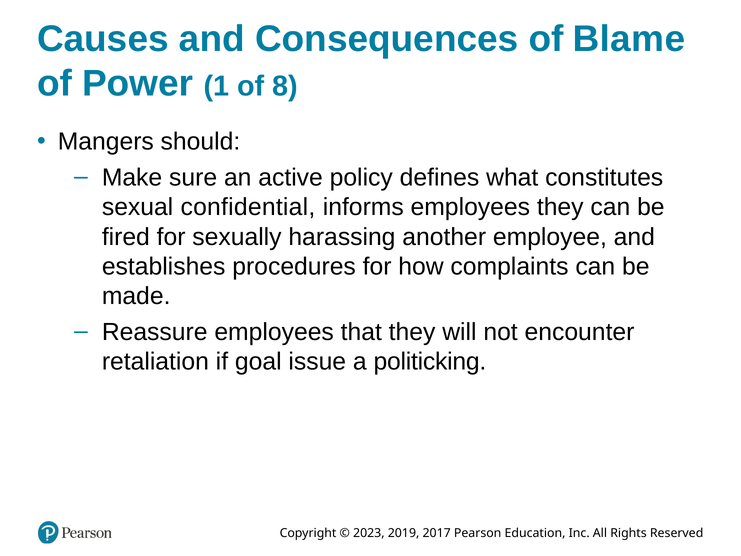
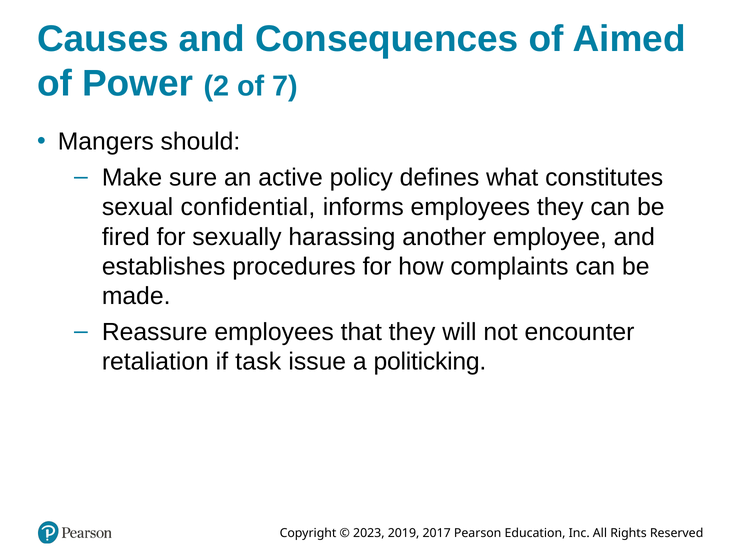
Blame: Blame -> Aimed (629, 39)
1: 1 -> 2 (217, 86)
8: 8 -> 7 (285, 86)
goal: goal -> task (258, 362)
